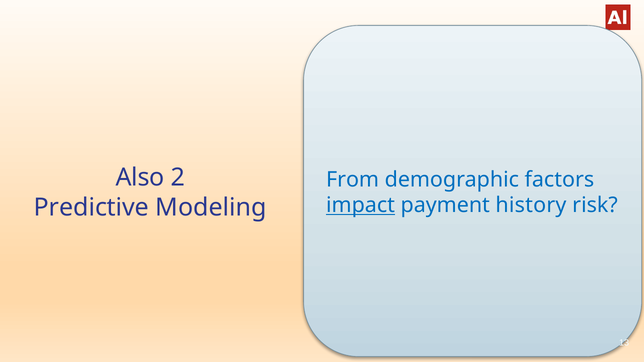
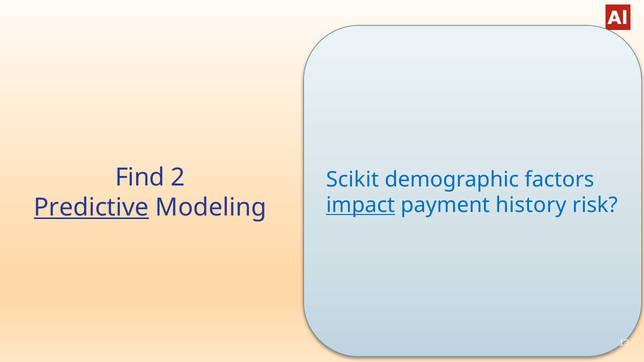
Also: Also -> Find (140, 178)
From: From -> Scikit (353, 180)
Predictive underline: none -> present (92, 208)
